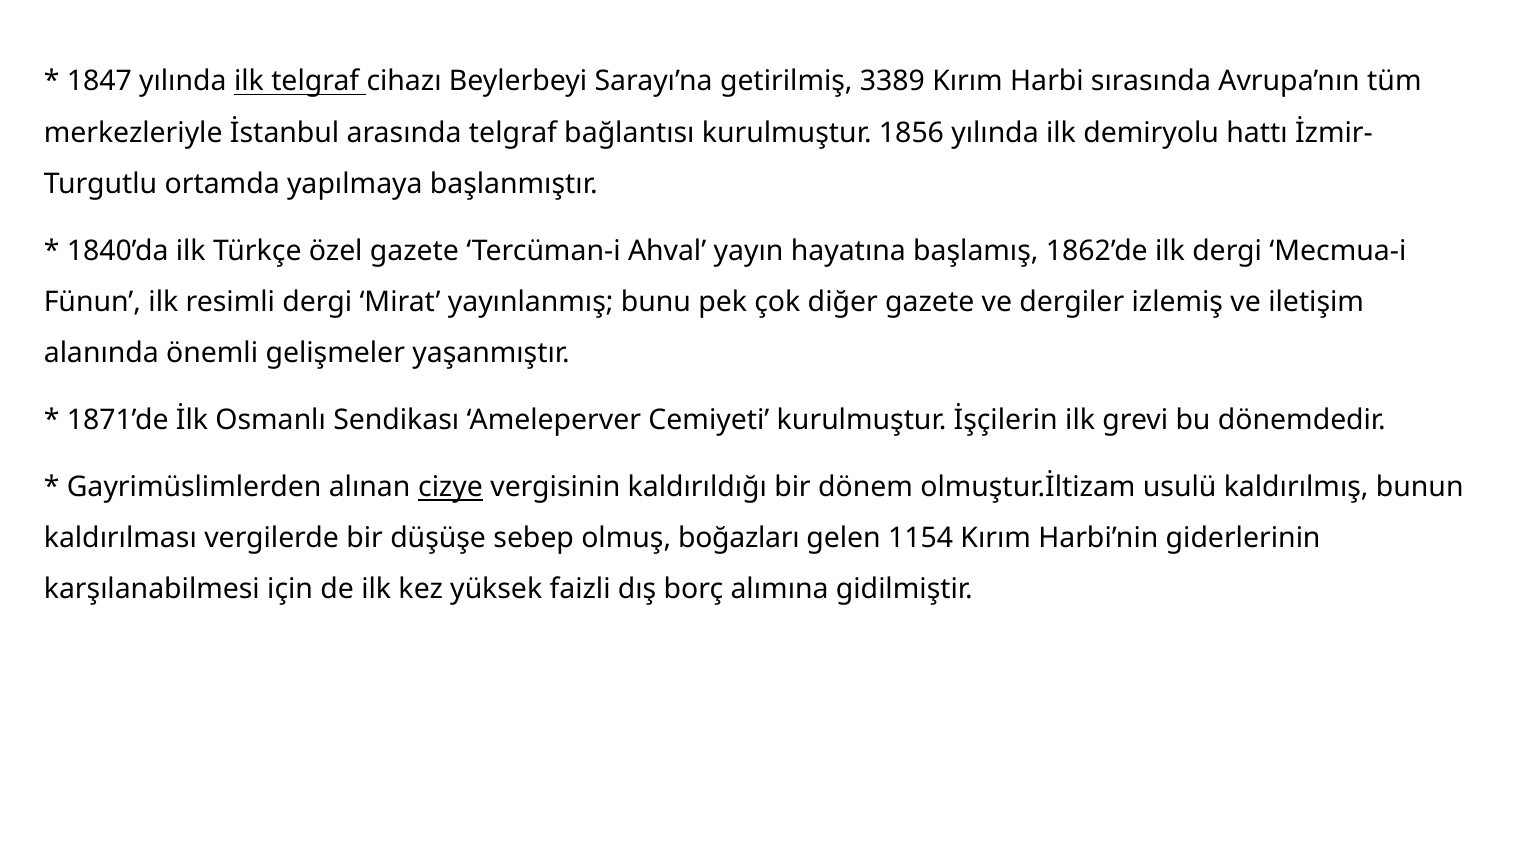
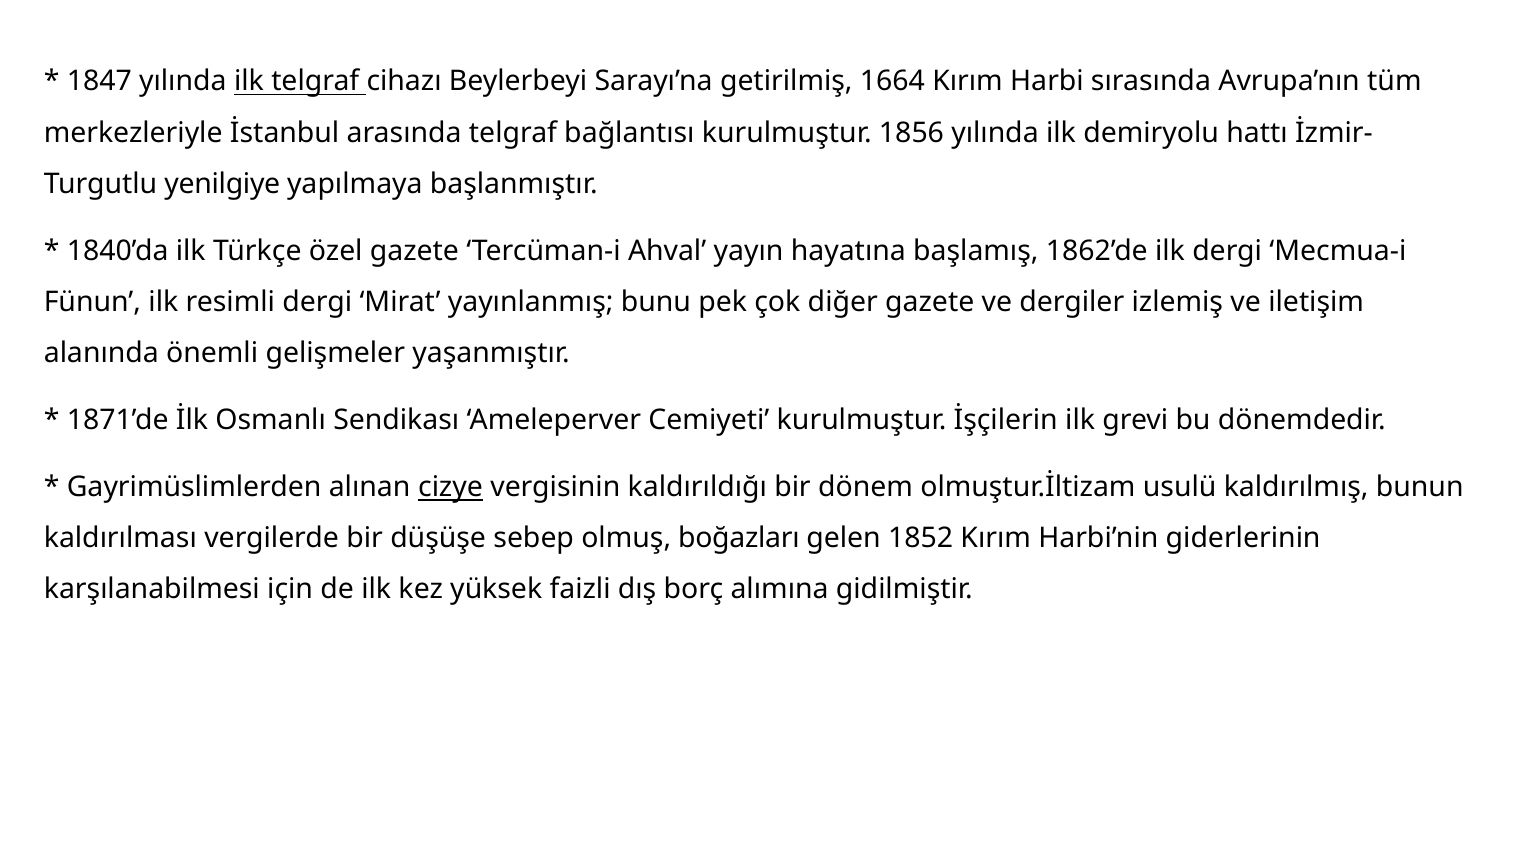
3389: 3389 -> 1664 (892, 81)
ortamda: ortamda -> yenilgiye (222, 184)
1154: 1154 -> 1852 (921, 538)
